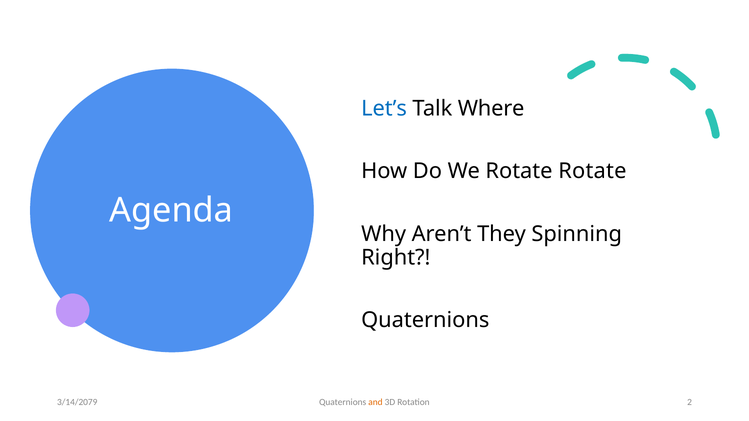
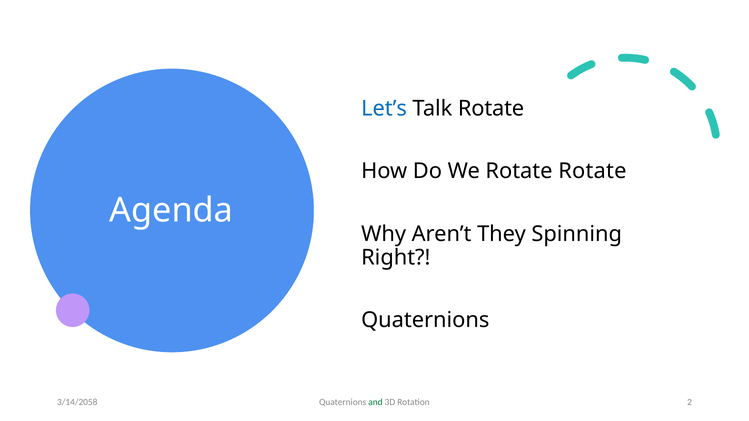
Talk Where: Where -> Rotate (491, 108)
3/14/2079: 3/14/2079 -> 3/14/2058 (77, 402)
and colour: orange -> green (375, 402)
